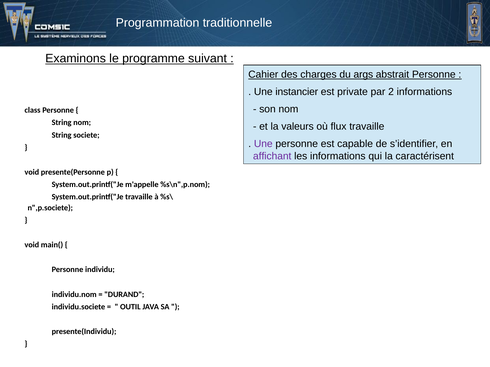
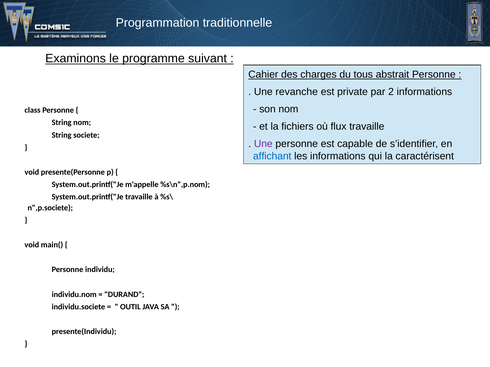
args: args -> tous (363, 74)
instancier: instancier -> revanche (297, 92)
valeurs: valeurs -> fichiers (297, 127)
affichant colour: purple -> blue (272, 156)
